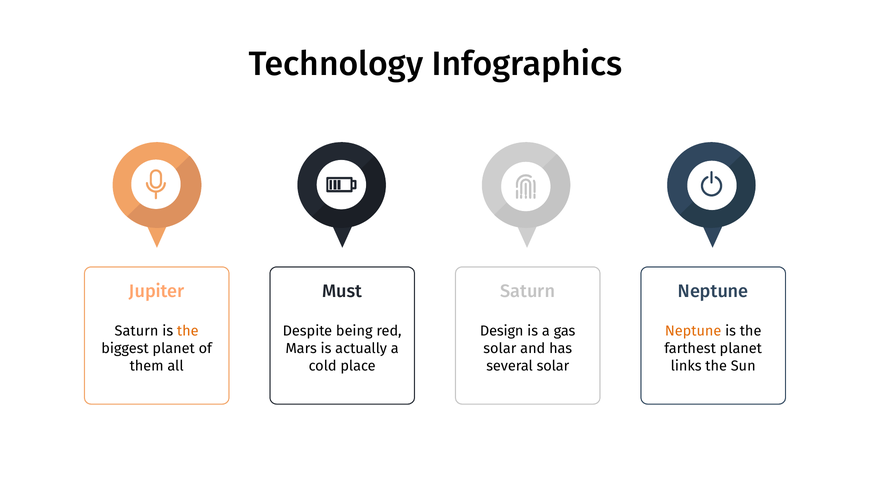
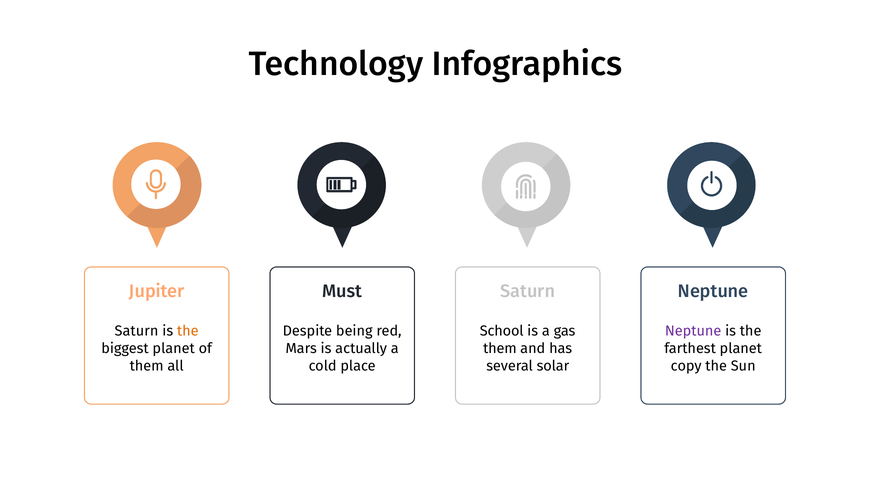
Design: Design -> School (502, 331)
Neptune colour: orange -> purple (693, 331)
solar: solar -> them (500, 349)
links: links -> copy (686, 366)
